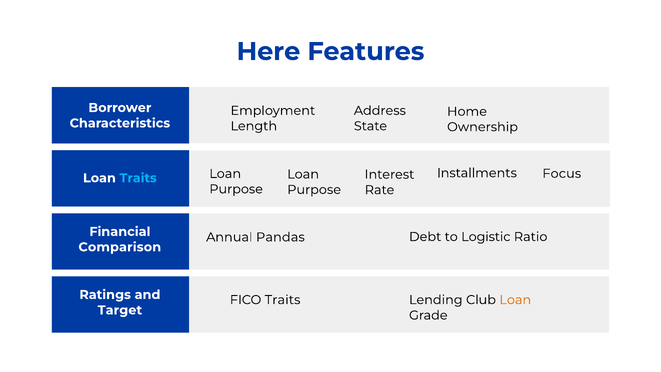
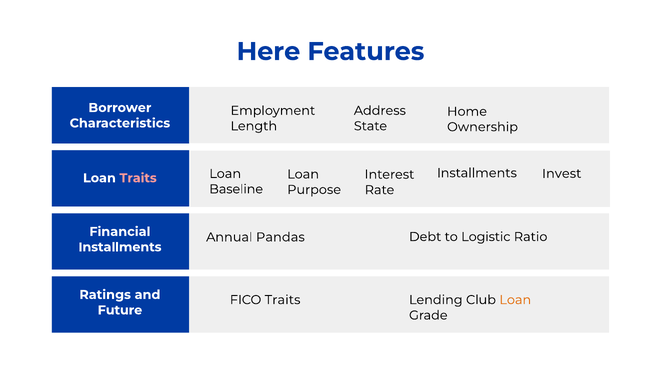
Focus: Focus -> Invest (562, 173)
Traits colour: light blue -> pink (138, 178)
Purpose: Purpose -> Baseline (236, 189)
Comparison: Comparison -> Installments (120, 247)
Target: Target -> Future (120, 310)
